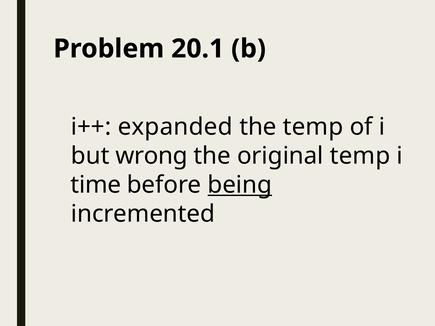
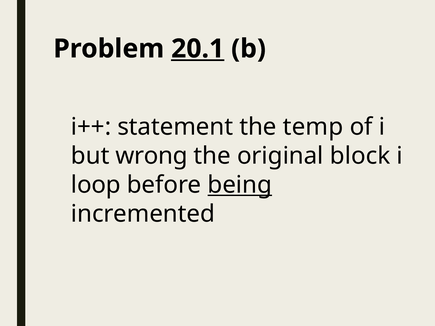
20.1 underline: none -> present (198, 49)
expanded: expanded -> statement (175, 127)
original temp: temp -> block (360, 156)
time: time -> loop (96, 185)
